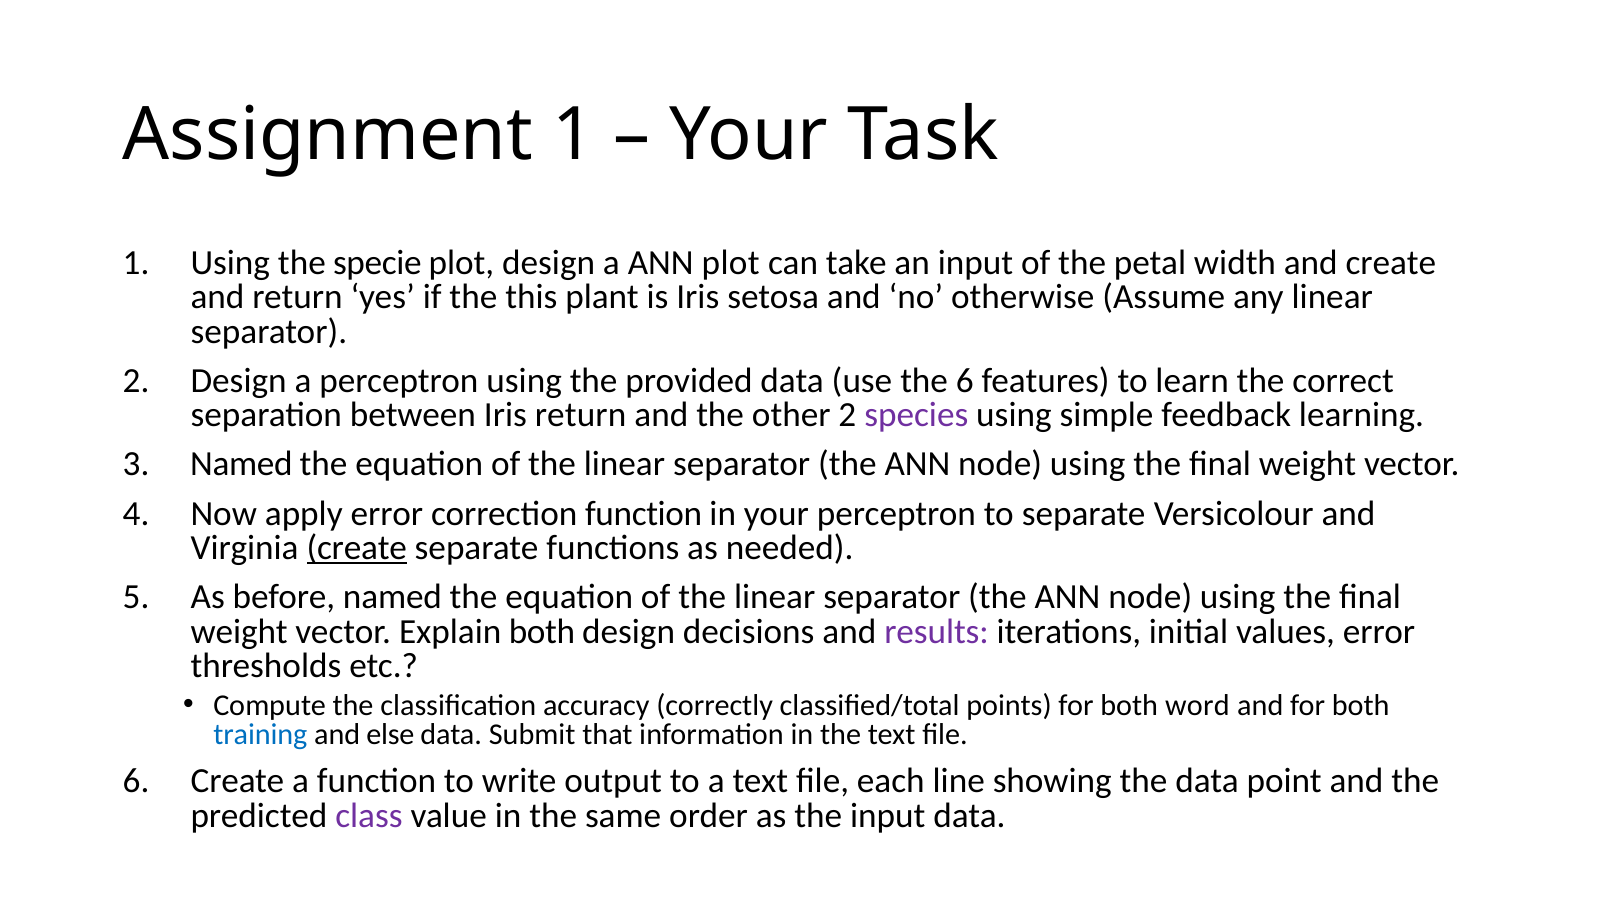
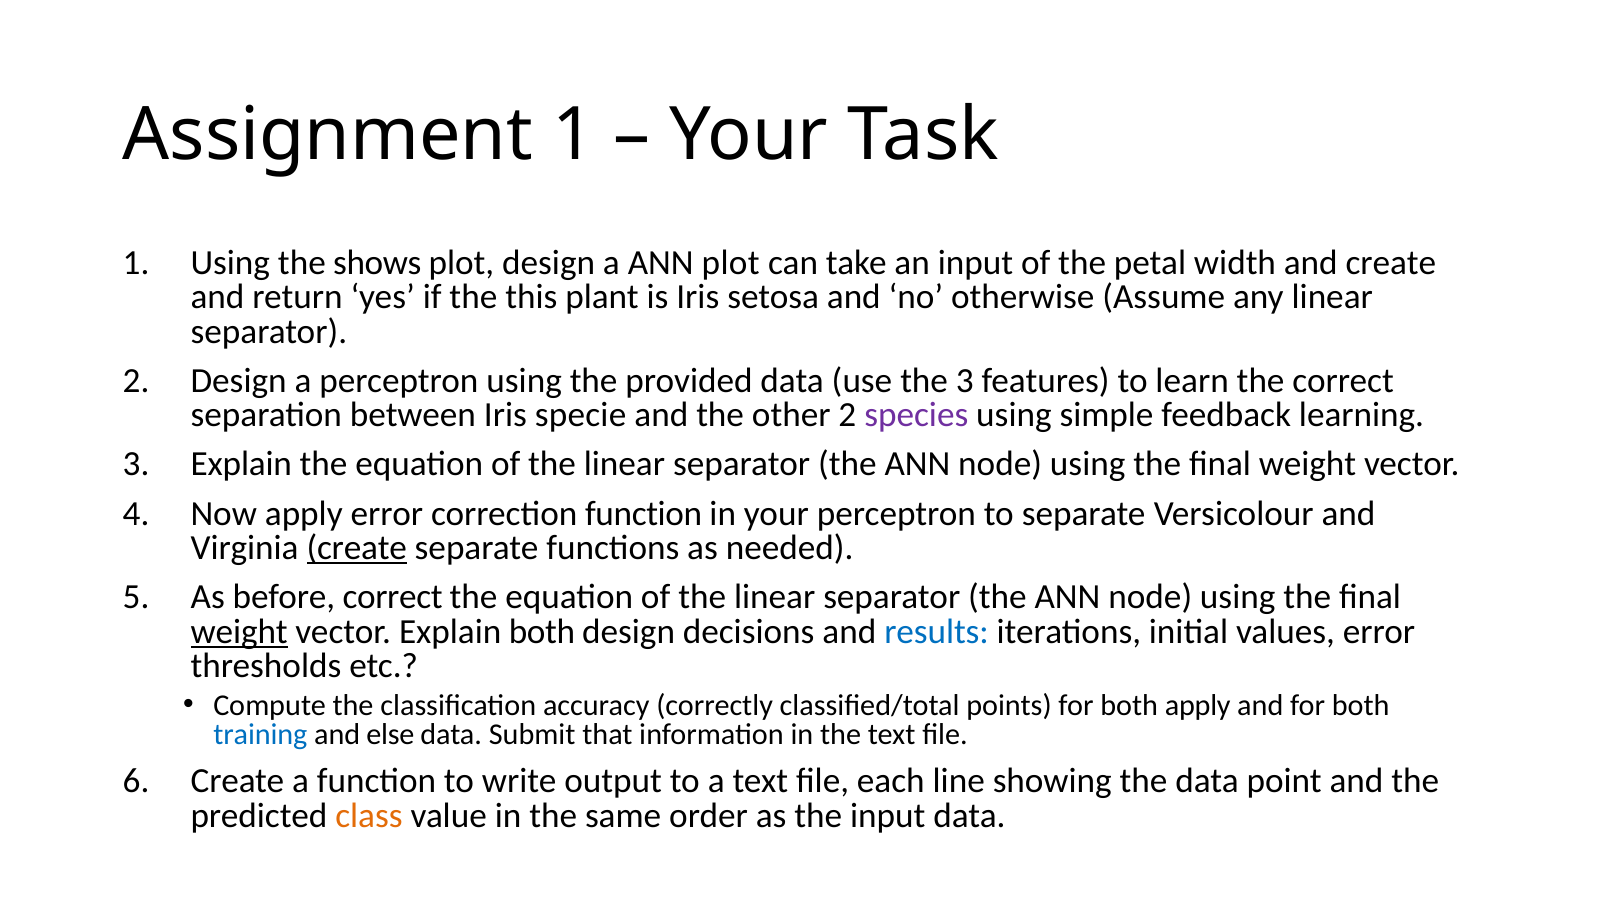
specie: specie -> shows (377, 263)
the 6: 6 -> 3 (965, 381)
Iris return: return -> specie (581, 415)
Named: Named -> Explain (241, 464)
before named: named -> correct (393, 597)
weight underline: none -> present (239, 631)
results colour: purple -> blue (937, 631)
both word: word -> apply (1198, 705)
class colour: purple -> orange (369, 815)
